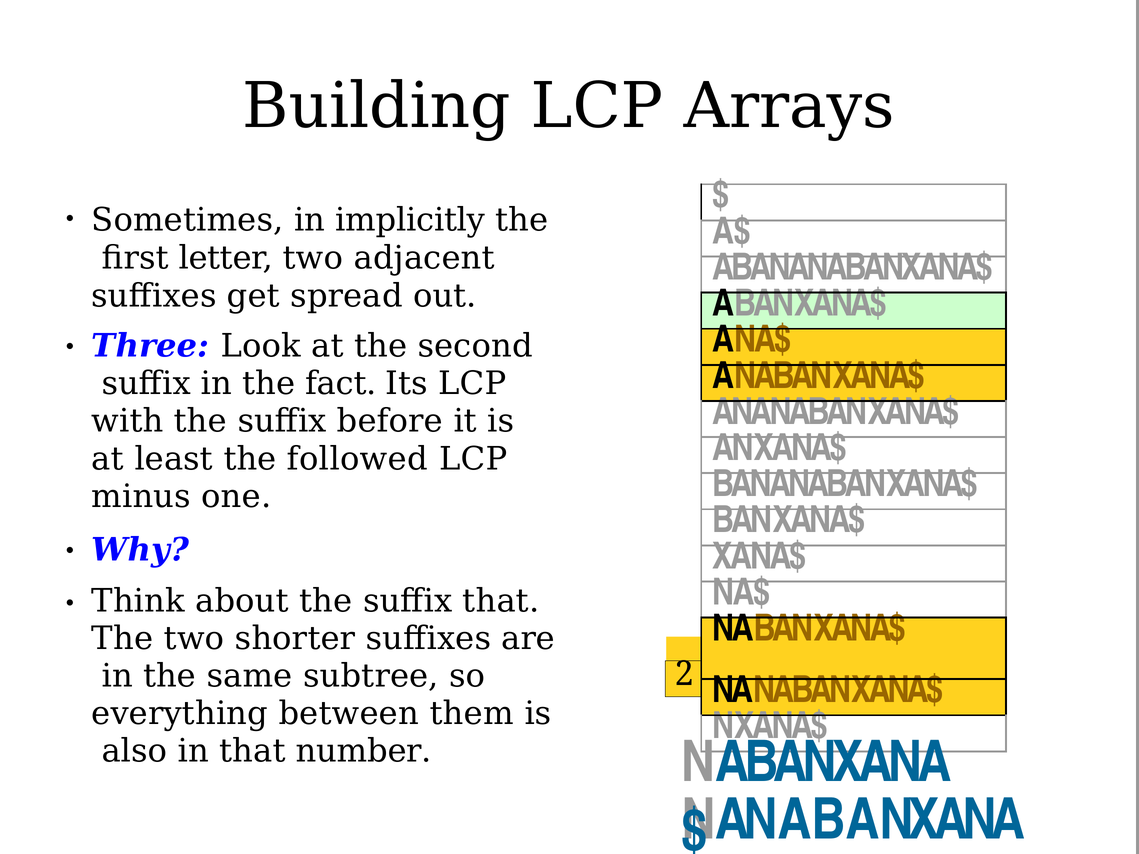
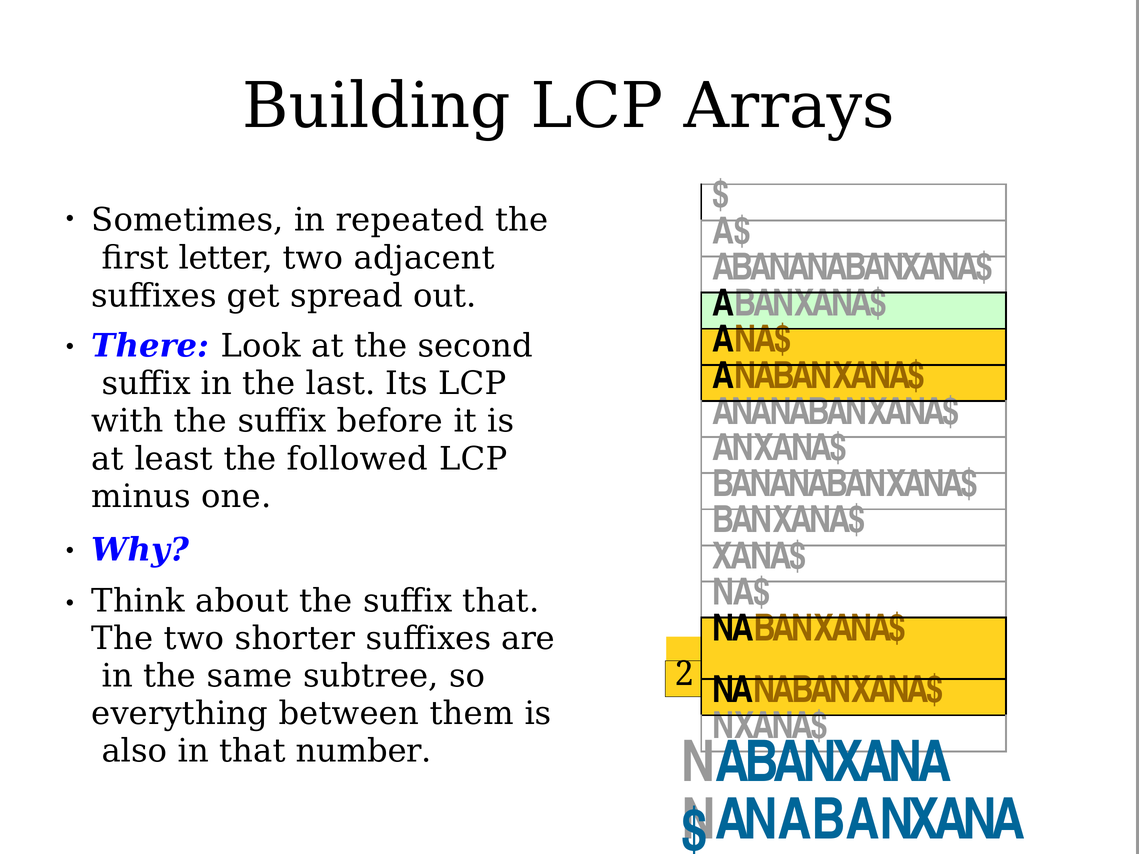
implicitly: implicitly -> repeated (410, 220)
Three: Three -> There (150, 346)
fact: fact -> last (341, 384)
